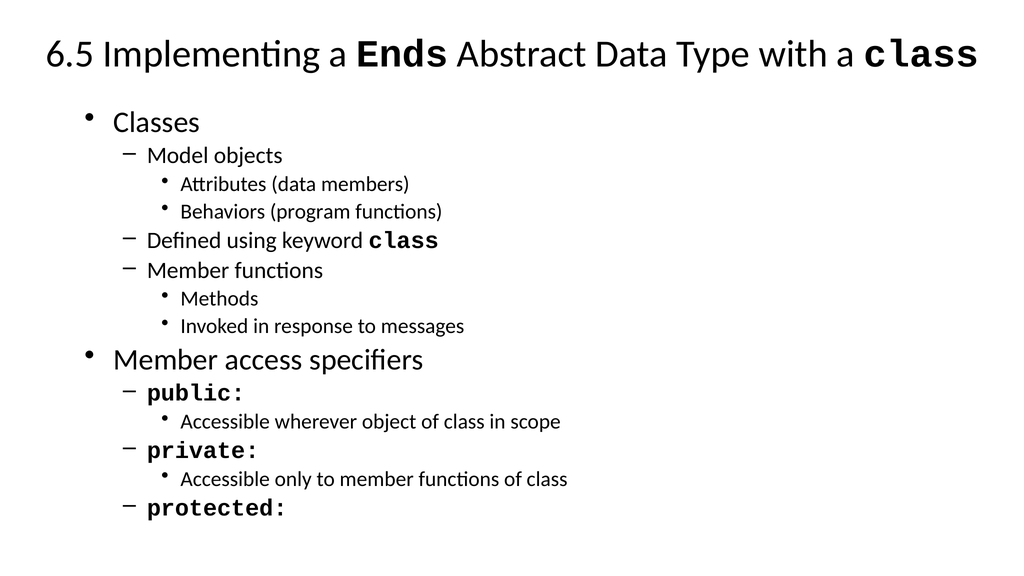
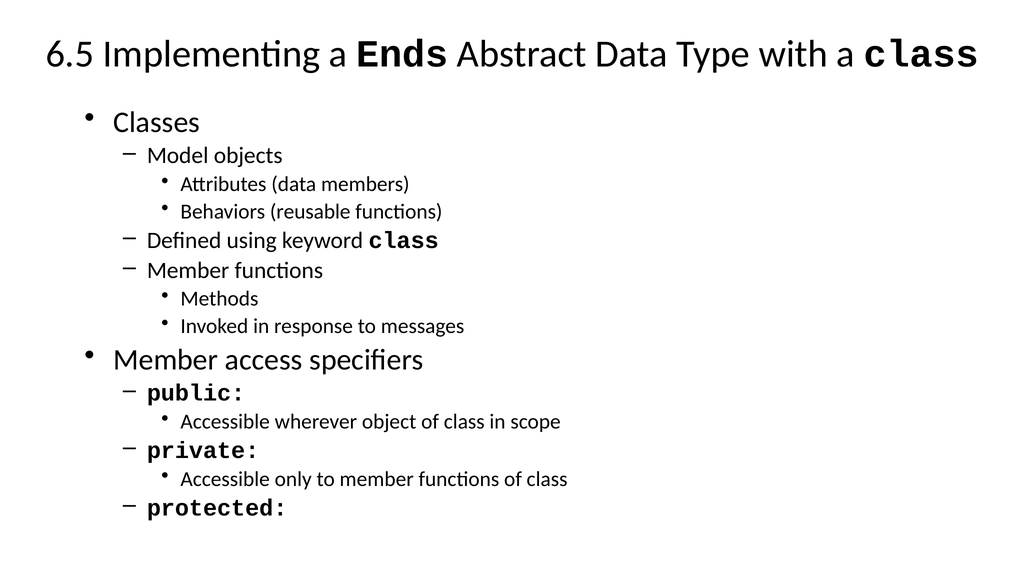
program: program -> reusable (310, 212)
